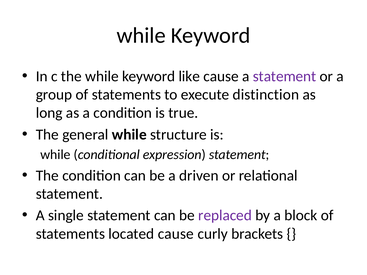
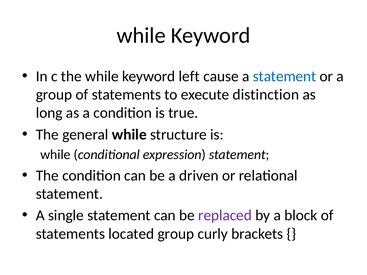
like: like -> left (189, 76)
statement colour: purple -> blue (285, 76)
located cause: cause -> group (176, 234)
